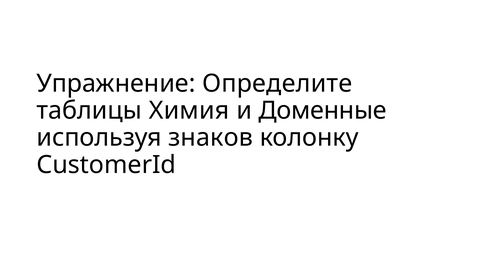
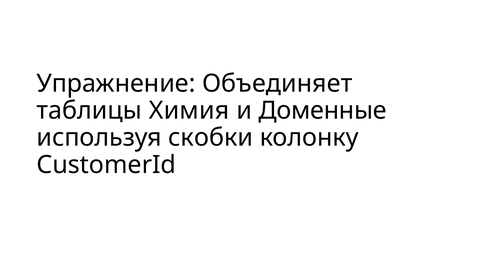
Определите: Определите -> Объединяет (277, 83)
знаков: знаков -> скобки (211, 138)
